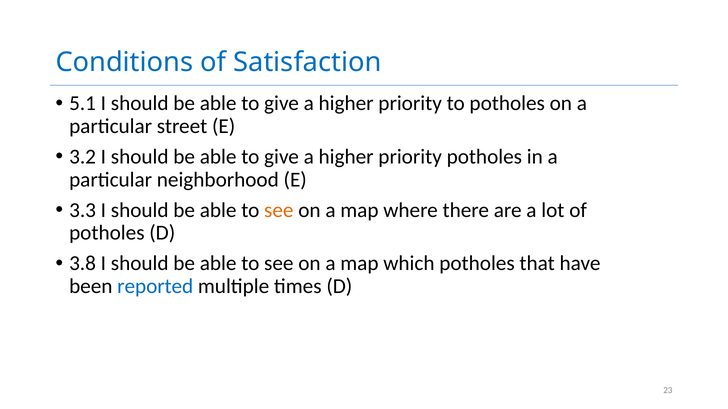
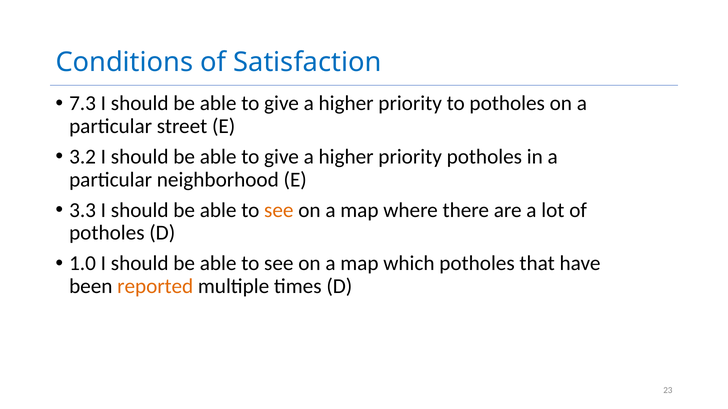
5.1: 5.1 -> 7.3 (83, 104)
3.8: 3.8 -> 1.0 (83, 264)
reported colour: blue -> orange (155, 287)
